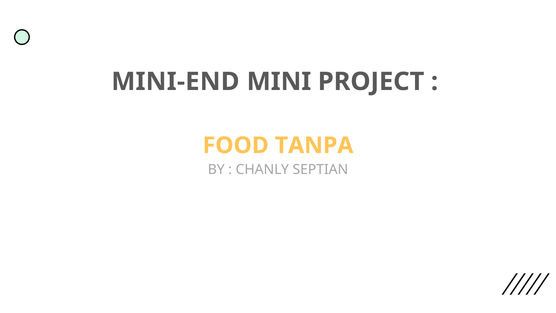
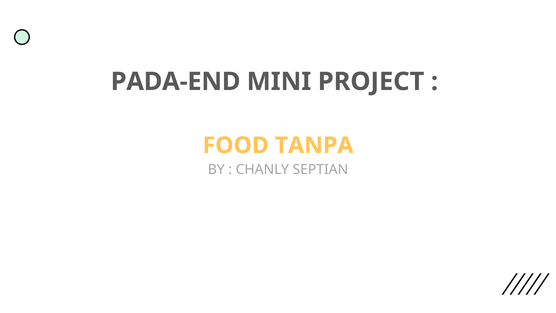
MINI-END: MINI-END -> PADA-END (176, 82)
